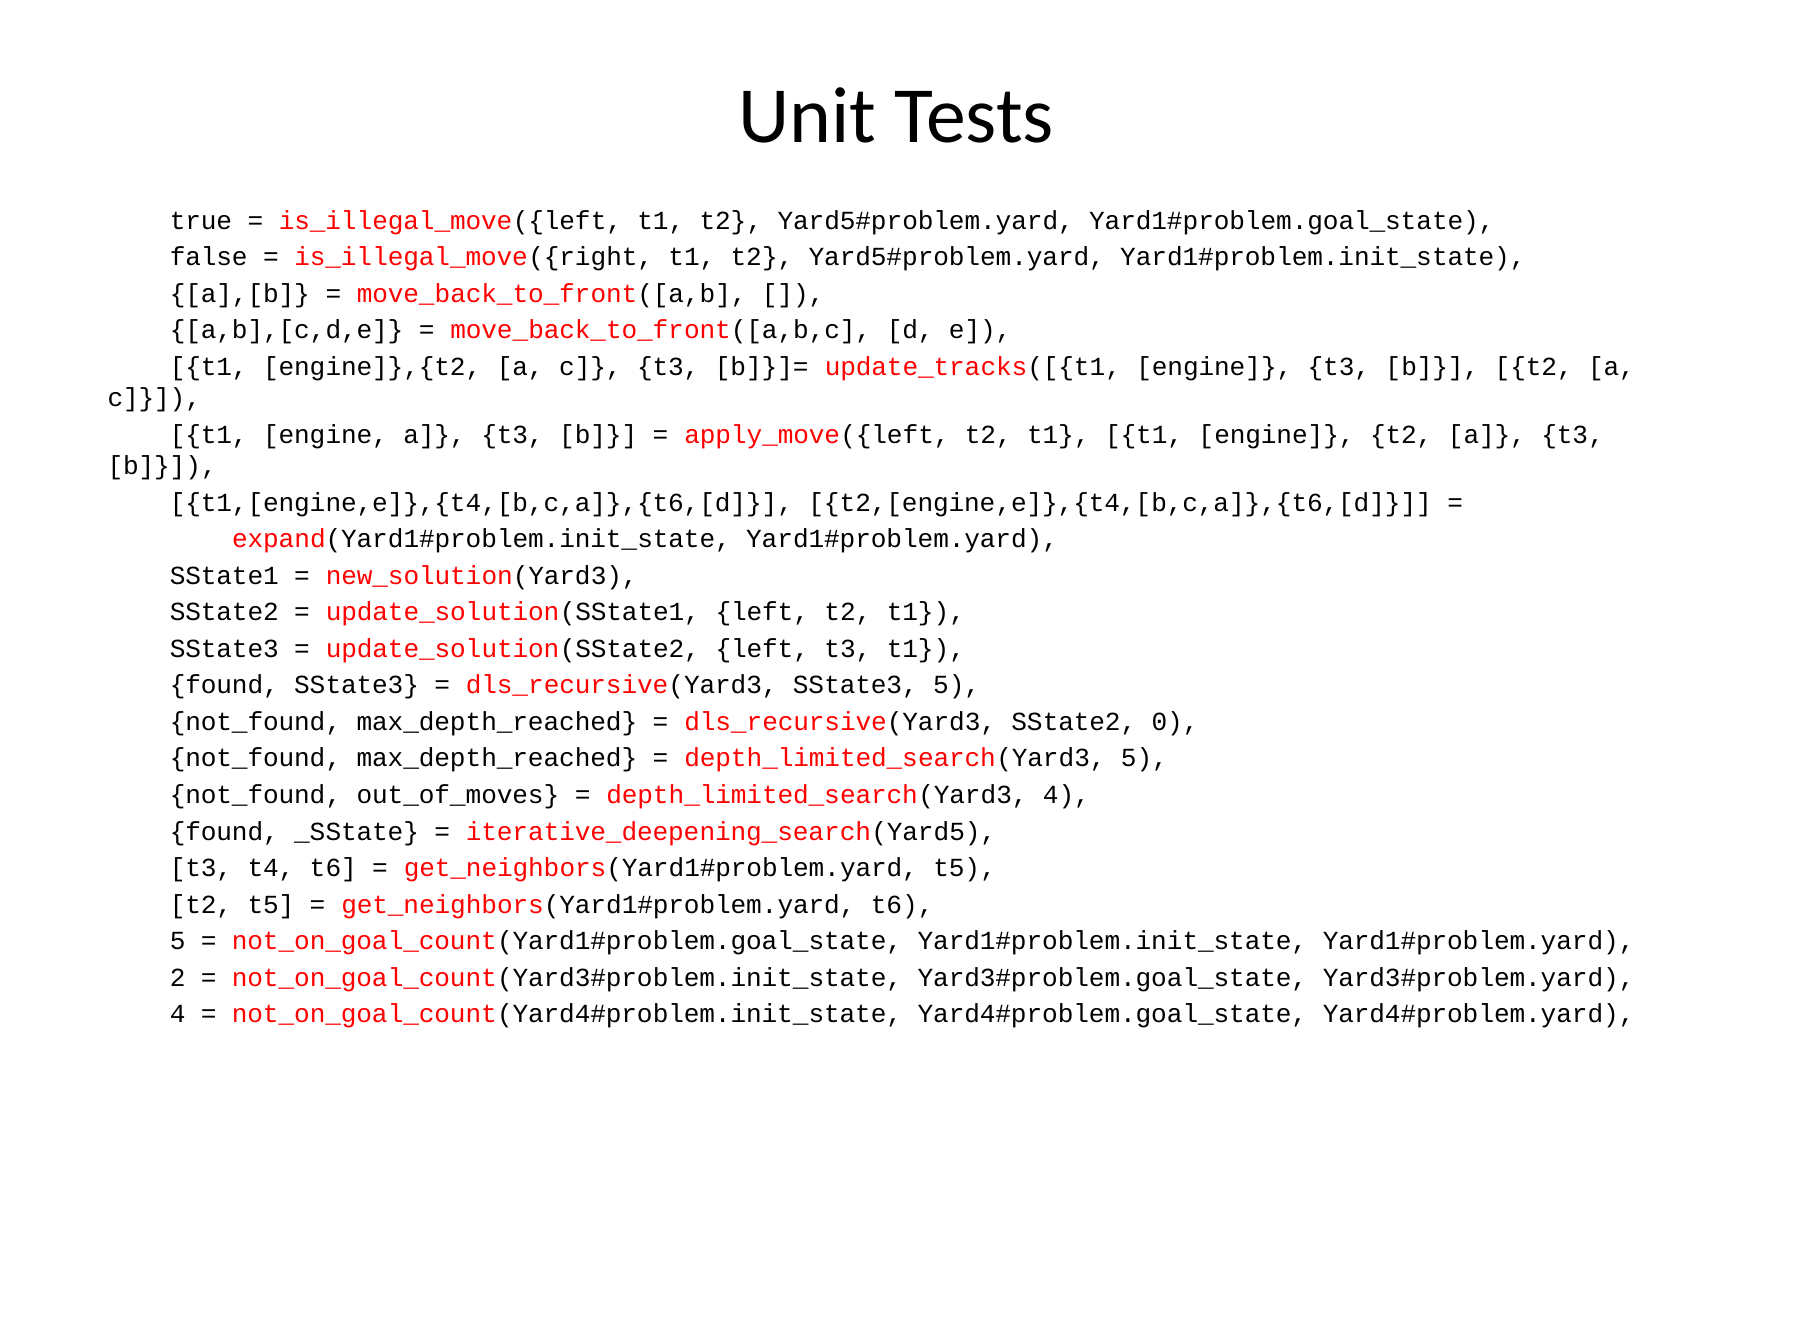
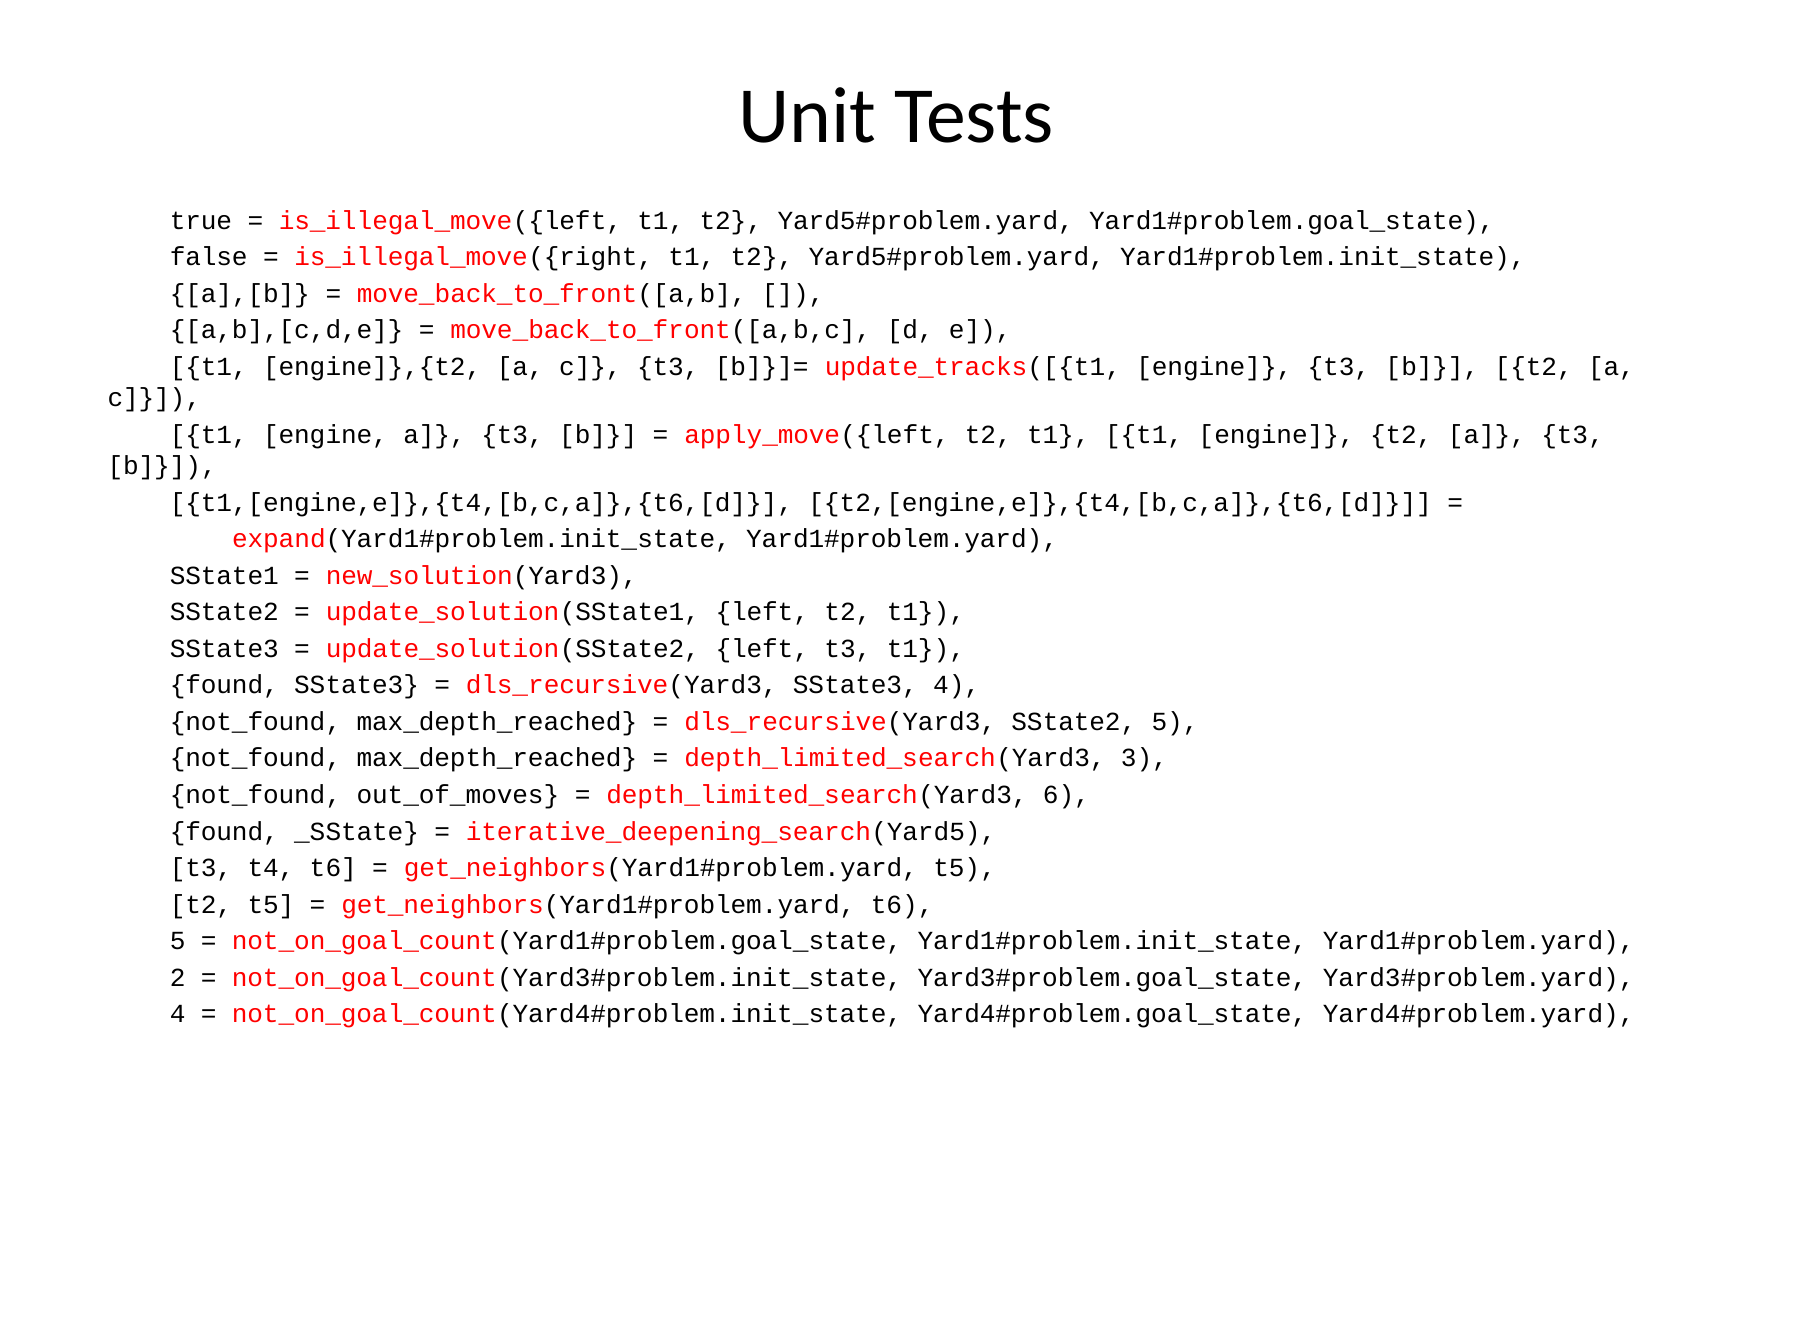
SState3 5: 5 -> 4 (957, 686)
SState2 0: 0 -> 5 (1175, 722)
depth_limited_search(Yard3 5: 5 -> 3 (1144, 759)
depth_limited_search(Yard3 4: 4 -> 6 (1066, 795)
